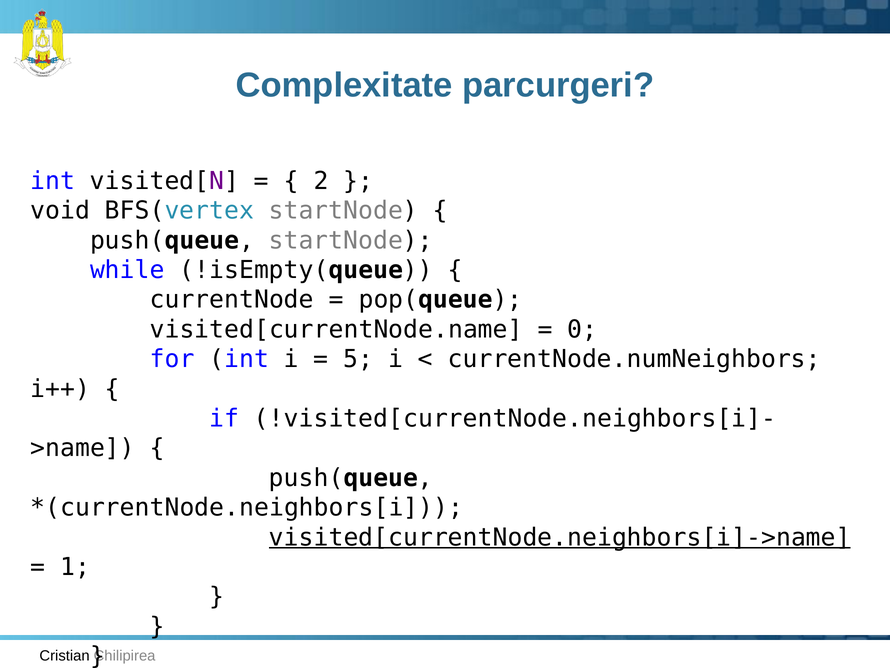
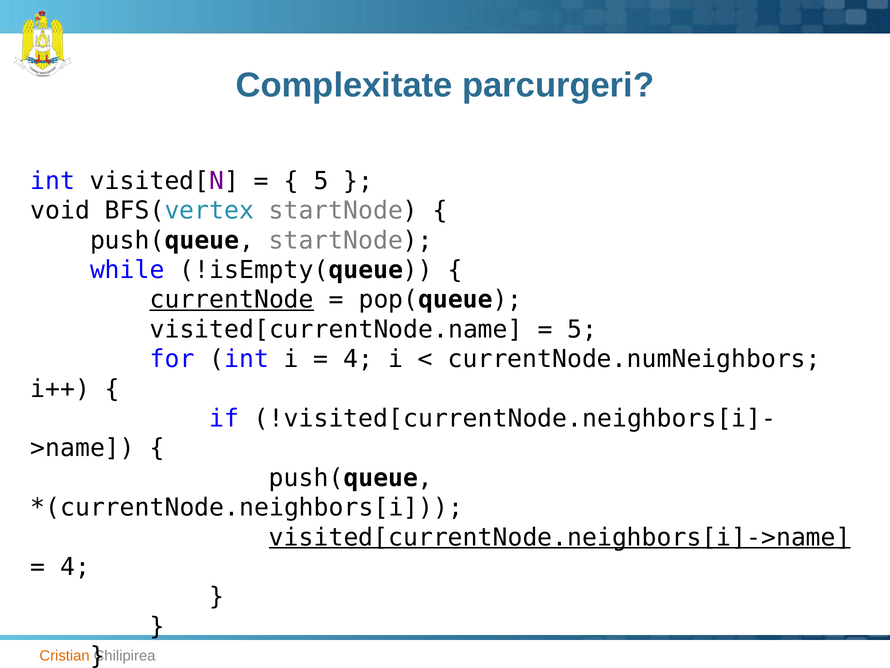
2: 2 -> 5 (321, 181)
currentNode underline: none -> present (232, 300)
0: 0 -> 5 (582, 329)
5: 5 -> 4 (358, 359)
1: 1 -> 4 (75, 567)
Cristian colour: black -> orange (65, 655)
